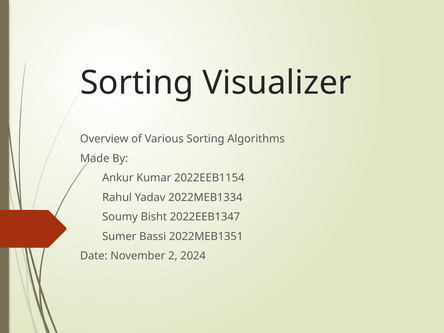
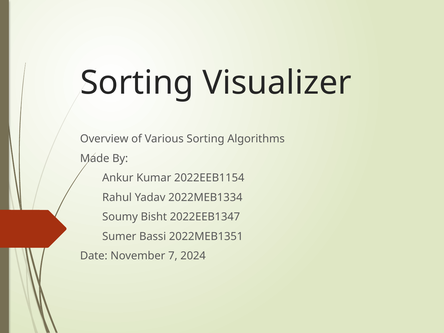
2: 2 -> 7 (173, 256)
